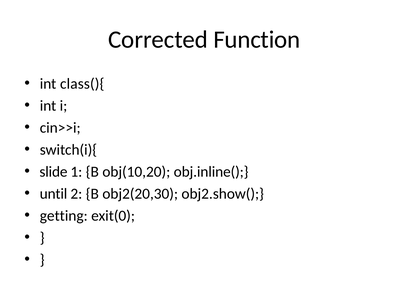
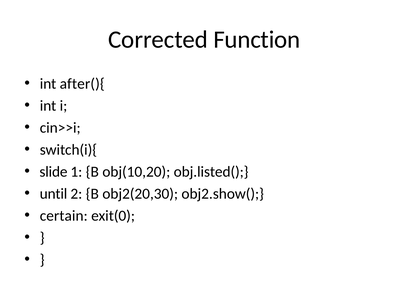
class(){: class(){ -> after(){ (82, 84)
obj.inline(: obj.inline( -> obj.listed( (211, 172)
getting: getting -> certain (64, 216)
